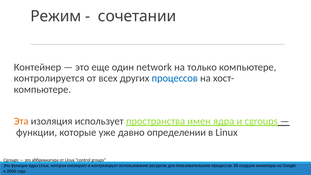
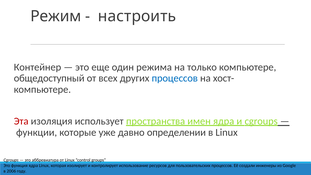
сочетании: сочетании -> настроить (137, 16)
network: network -> режима (154, 67)
контролируется: контролируется -> общедоступный (49, 78)
Эта colour: orange -> red (21, 121)
